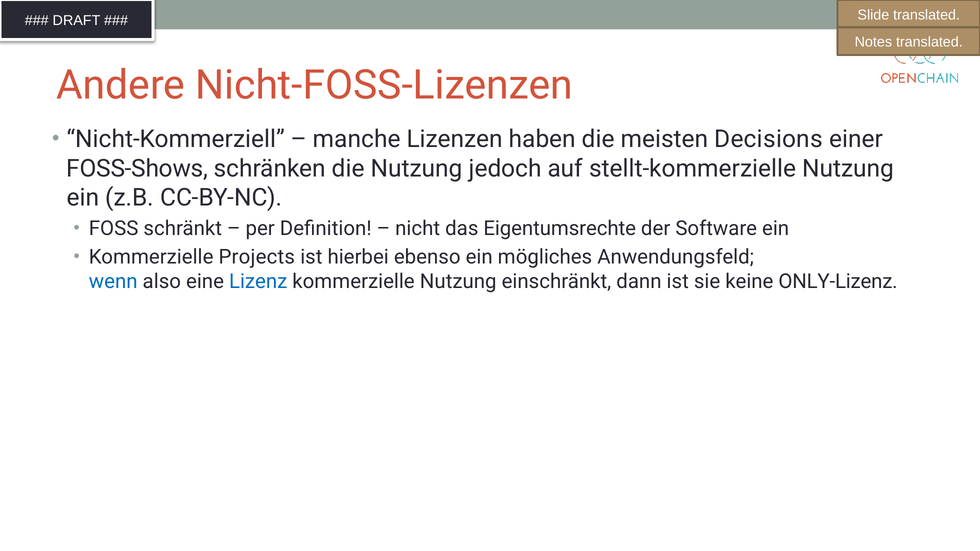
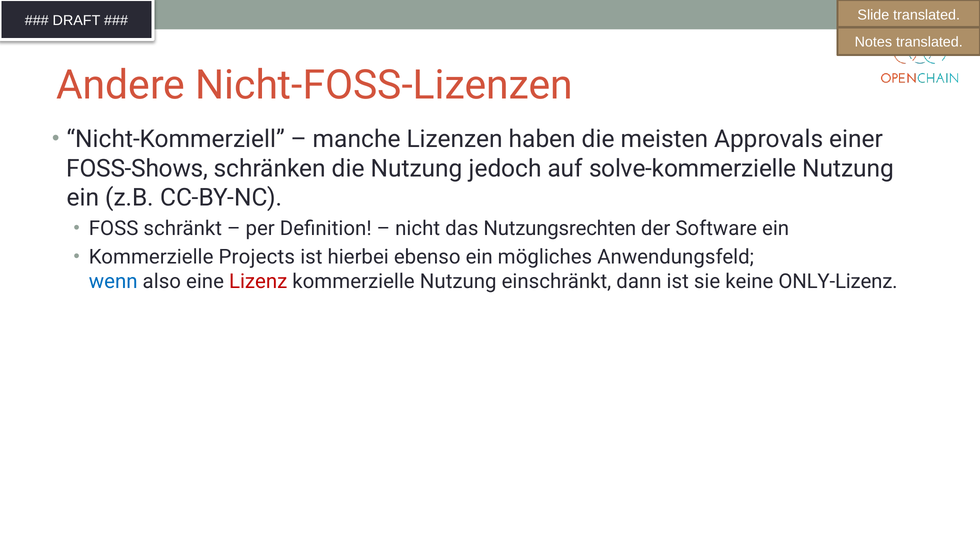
Decisions: Decisions -> Approvals (769, 139)
stellt-kommerzielle: stellt-kommerzielle -> solve-kommerzielle (693, 169)
Eigentumsrechte: Eigentumsrechte -> Nutzungsrechten (560, 229)
Lizenz colour: blue -> red (258, 282)
